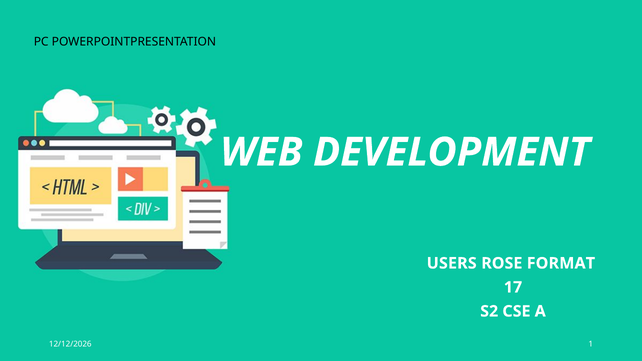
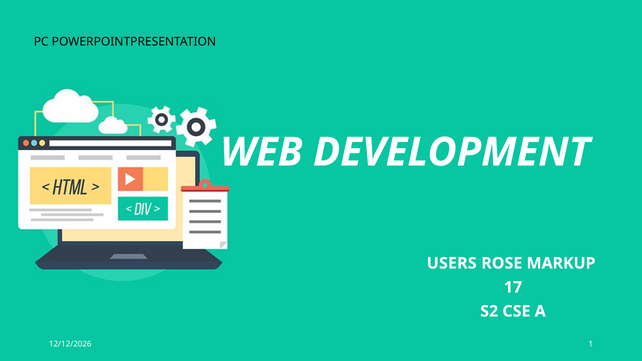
FORMAT: FORMAT -> MARKUP (561, 263)
